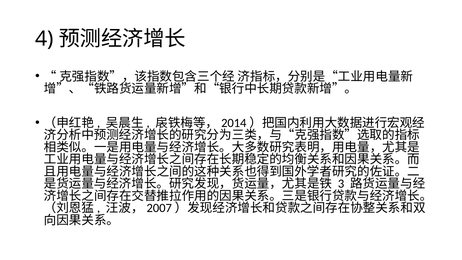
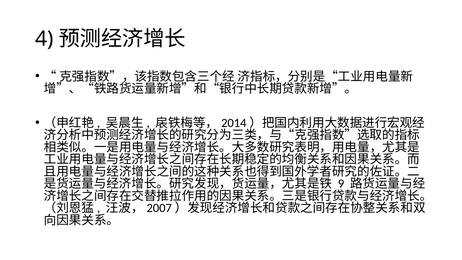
3: 3 -> 9 (341, 184)
